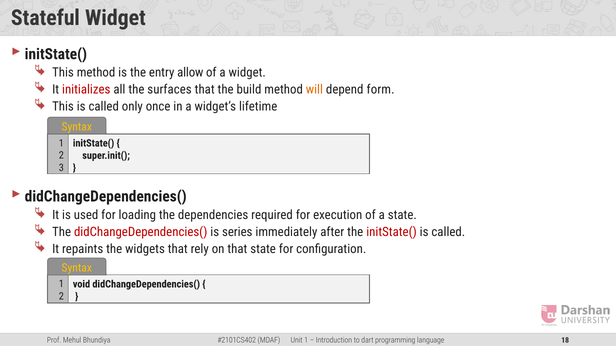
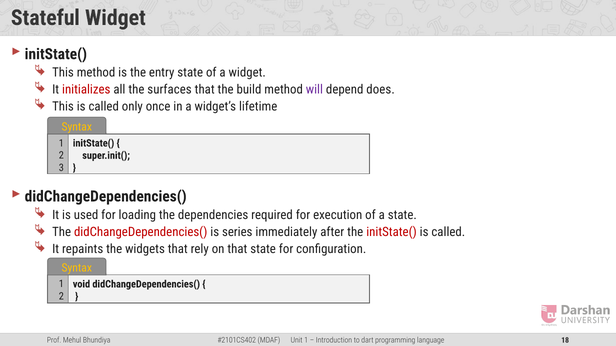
entry allow: allow -> state (190, 73)
will colour: orange -> purple (314, 90)
form: form -> does (381, 90)
